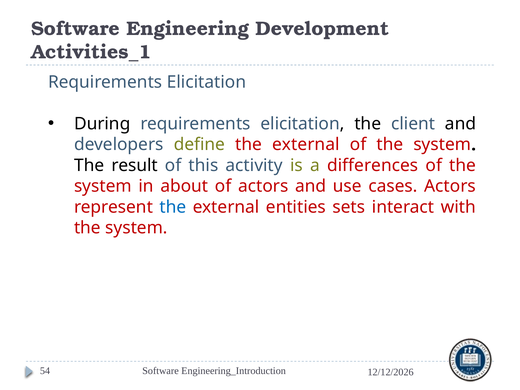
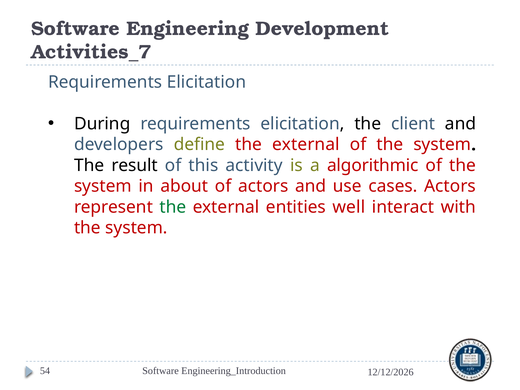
Activities_1: Activities_1 -> Activities_7 (91, 52)
differences: differences -> algorithmic (373, 165)
the colour: blue -> green (173, 207)
sets: sets -> well (349, 207)
